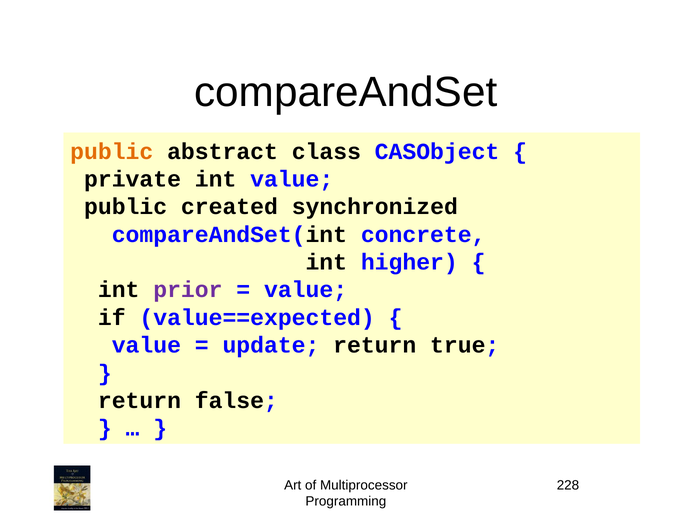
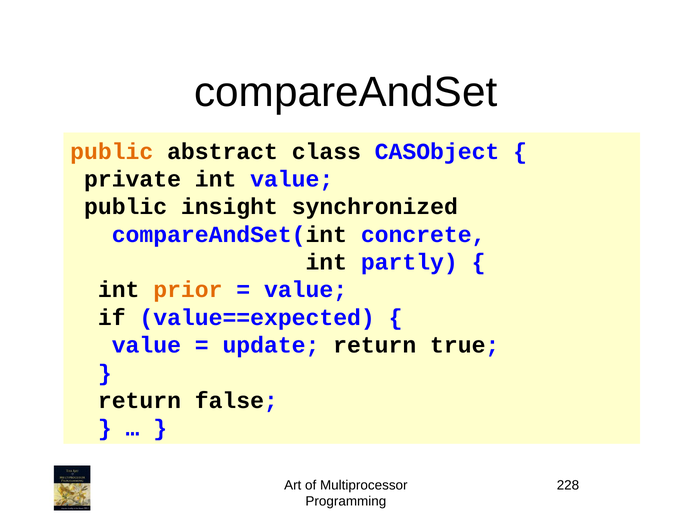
created: created -> insight (229, 207)
higher: higher -> partly (409, 262)
prior colour: purple -> orange (188, 290)
